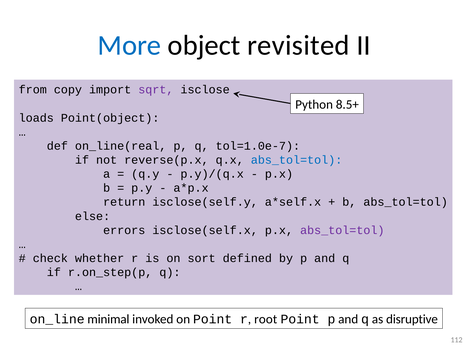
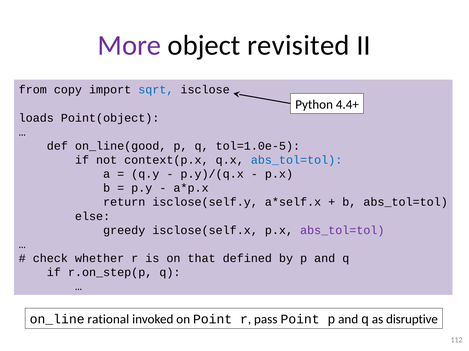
More colour: blue -> purple (129, 45)
sqrt colour: purple -> blue (156, 90)
8.5+: 8.5+ -> 4.4+ (347, 105)
on_line(real: on_line(real -> on_line(good (121, 146)
tol=1.0e-7: tol=1.0e-7 -> tol=1.0e-5 (258, 146)
reverse(p.x: reverse(p.x -> context(p.x (166, 160)
errors: errors -> greedy (124, 231)
sort: sort -> that (202, 259)
minimal: minimal -> rational (108, 320)
root: root -> pass (266, 320)
